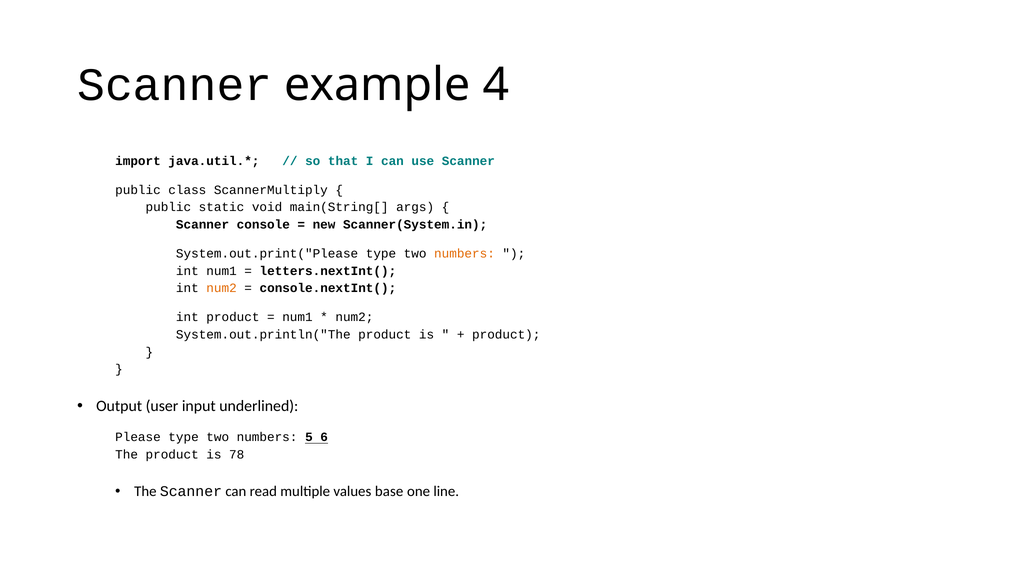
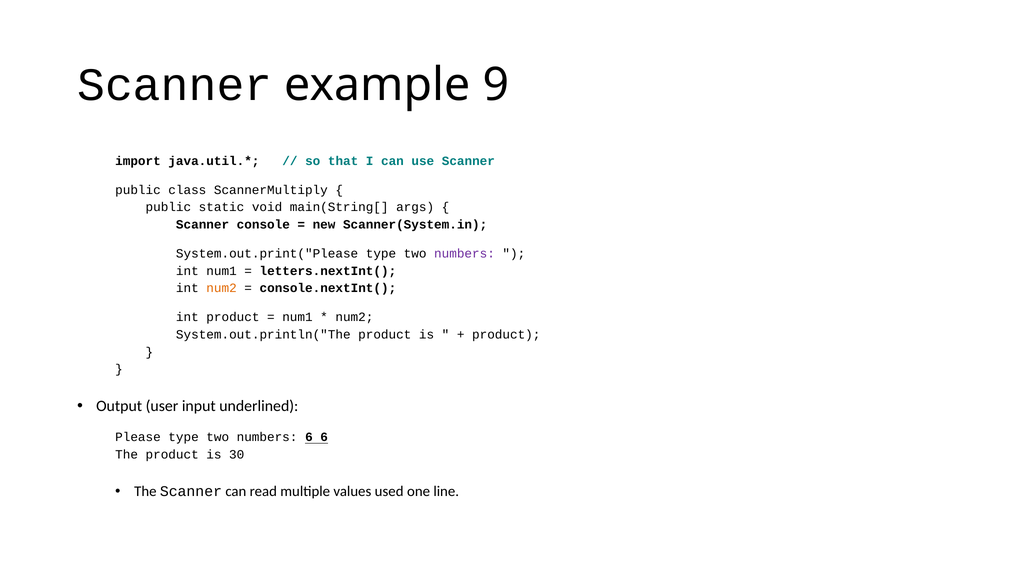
4: 4 -> 9 (496, 85)
numbers colour: orange -> purple (464, 253)
numbers 5: 5 -> 6 (309, 437)
78: 78 -> 30 (237, 454)
base: base -> used (389, 491)
